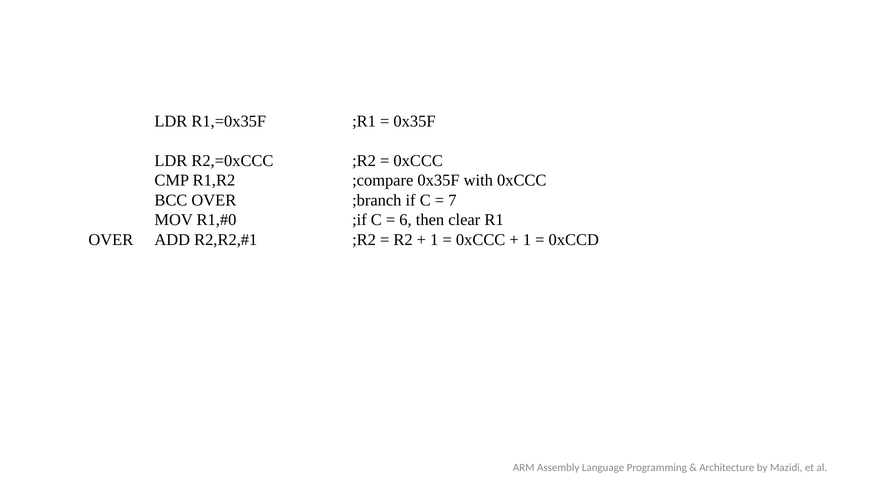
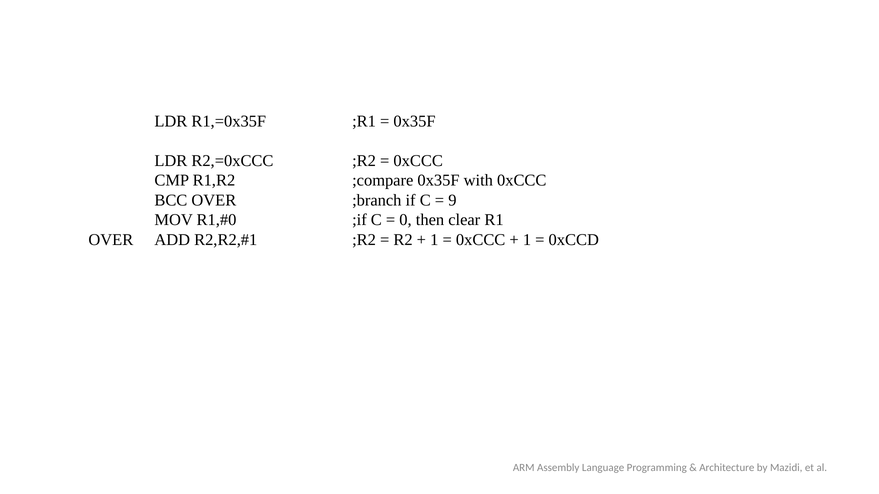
7: 7 -> 9 (452, 200)
6: 6 -> 0 (406, 220)
